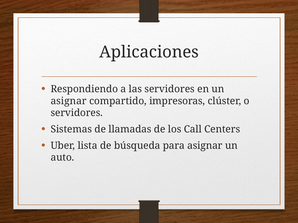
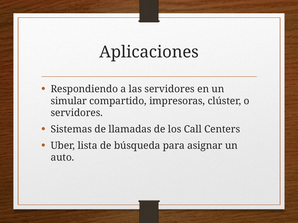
asignar: asignar -> simular (69, 101)
